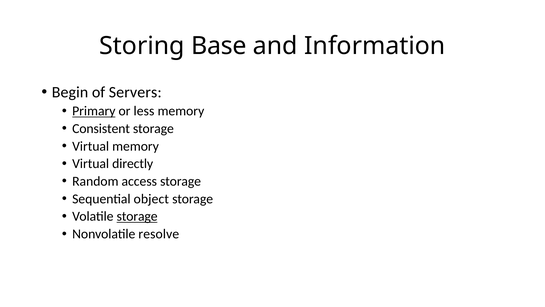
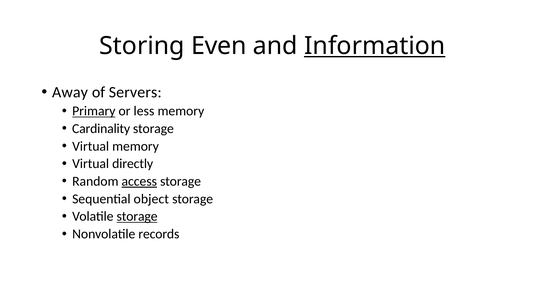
Base: Base -> Even (219, 46)
Information underline: none -> present (375, 46)
Begin: Begin -> Away (70, 92)
Consistent: Consistent -> Cardinality (101, 128)
access underline: none -> present (139, 181)
resolve: resolve -> records (159, 234)
